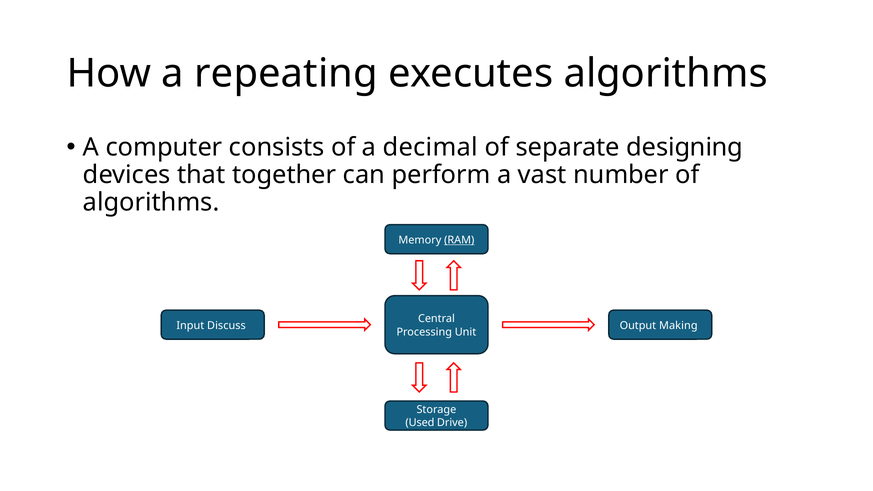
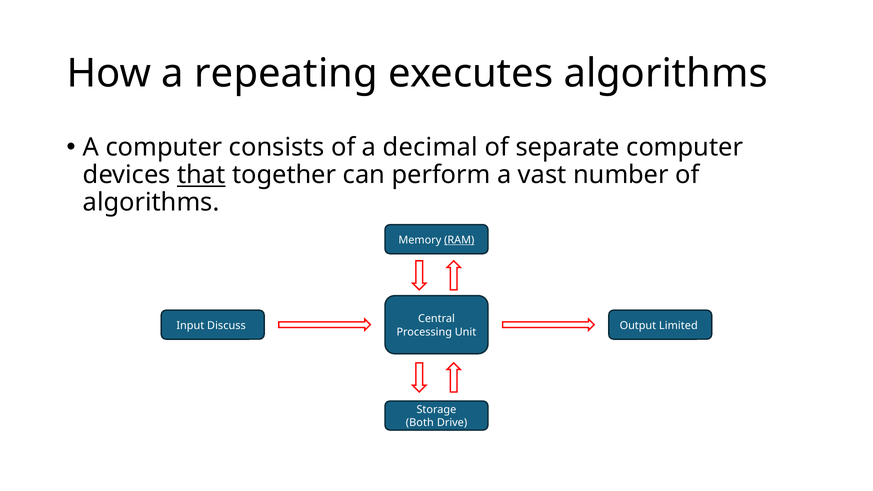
separate designing: designing -> computer (685, 148)
that underline: none -> present (201, 175)
Making: Making -> Limited (678, 325)
Used: Used -> Both (420, 423)
